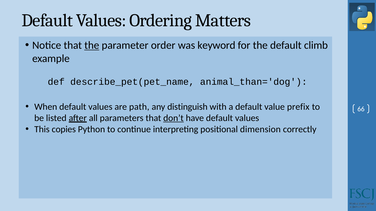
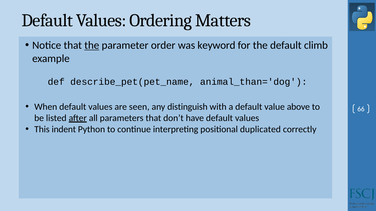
path: path -> seen (139, 107)
prefix: prefix -> above (298, 107)
don’t underline: present -> none (173, 118)
copies: copies -> indent (64, 130)
dimension: dimension -> duplicated (260, 130)
